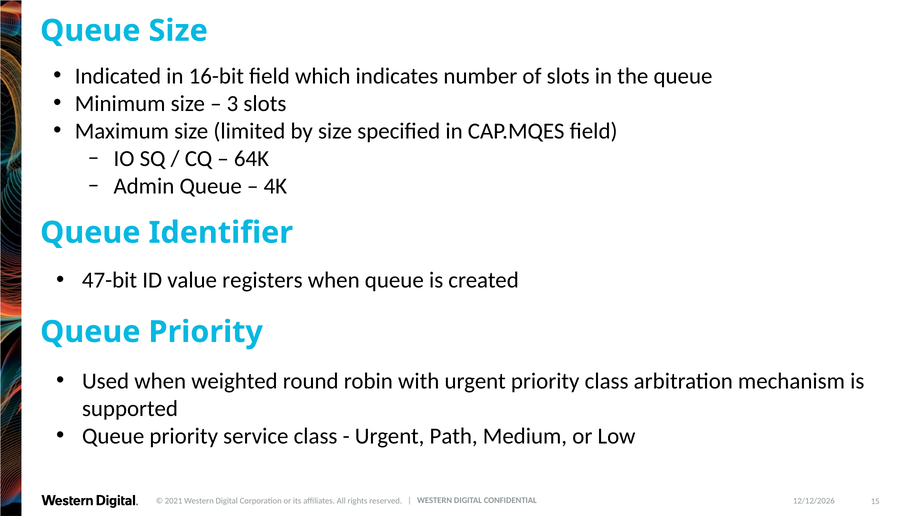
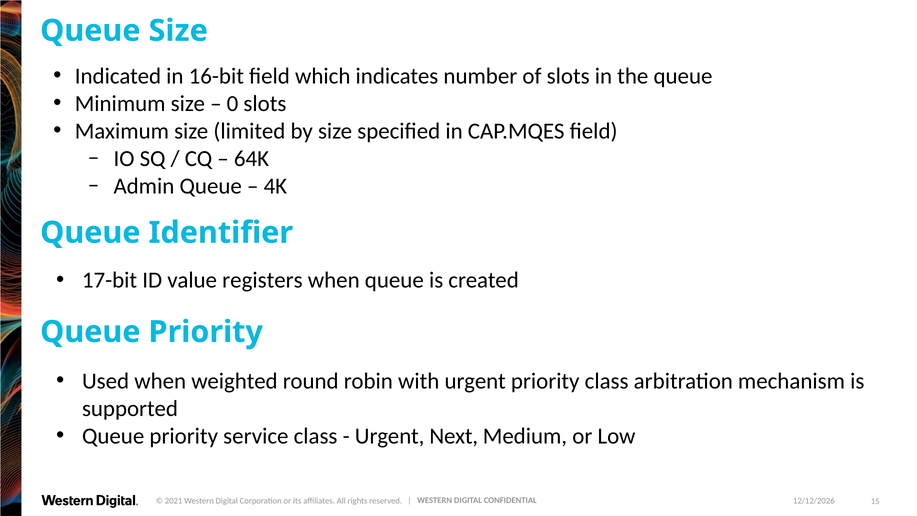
3: 3 -> 0 (232, 104)
47-bit: 47-bit -> 17-bit (110, 280)
Path: Path -> Next (454, 436)
